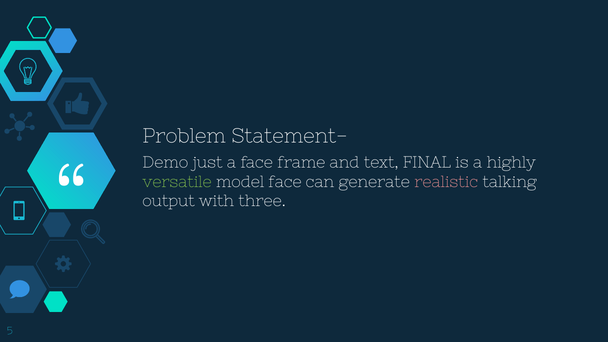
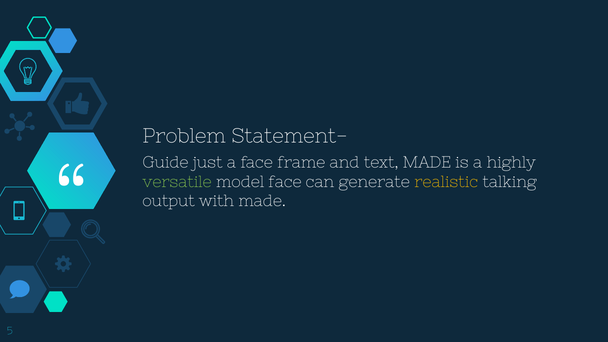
Demo: Demo -> Guide (165, 162)
text FINAL: FINAL -> MADE (427, 162)
realistic colour: pink -> yellow (446, 182)
with three: three -> made (262, 201)
